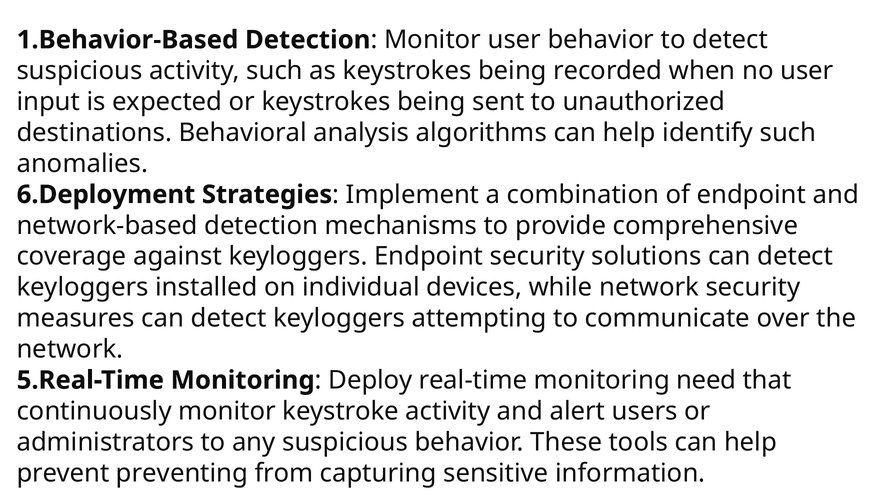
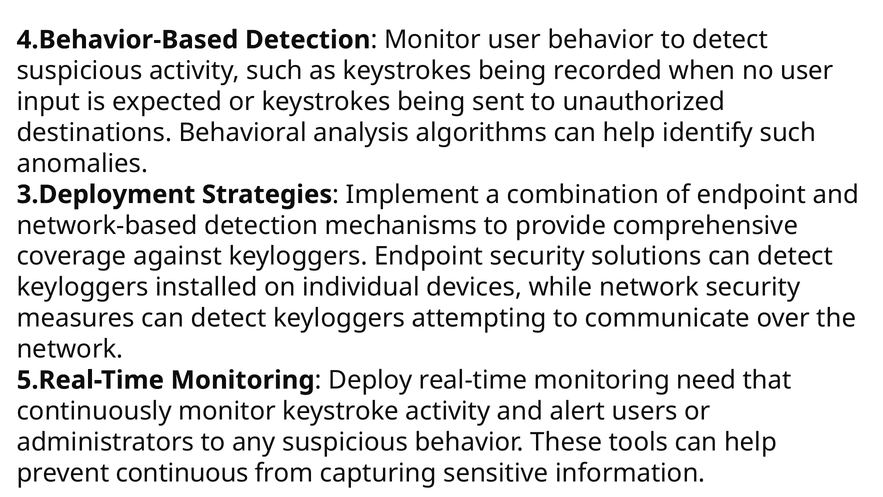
1.Behavior-Based: 1.Behavior-Based -> 4.Behavior-Based (127, 40)
6.Deployment: 6.Deployment -> 3.Deployment (106, 194)
preventing: preventing -> continuous (182, 473)
